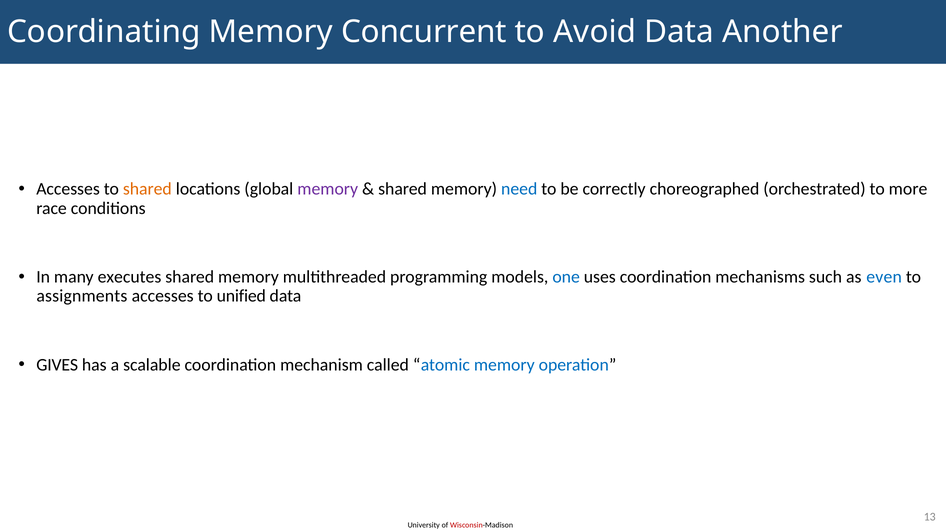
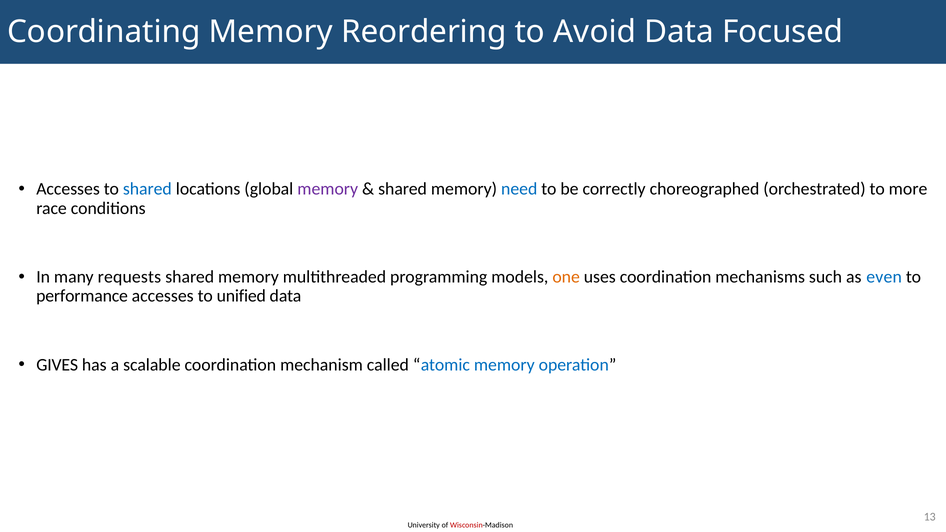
Concurrent: Concurrent -> Reordering (424, 32)
Another: Another -> Focused (783, 32)
shared colour: orange -> blue (147, 189)
executes: executes -> requests (129, 277)
one colour: blue -> orange (566, 277)
assignments: assignments -> performance (82, 296)
